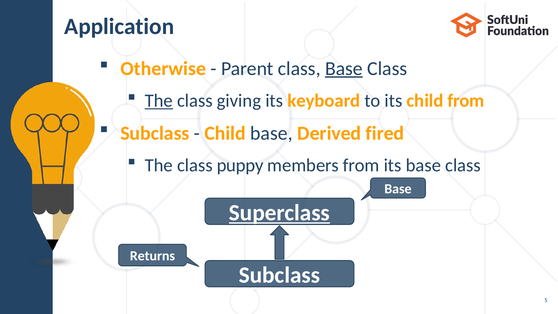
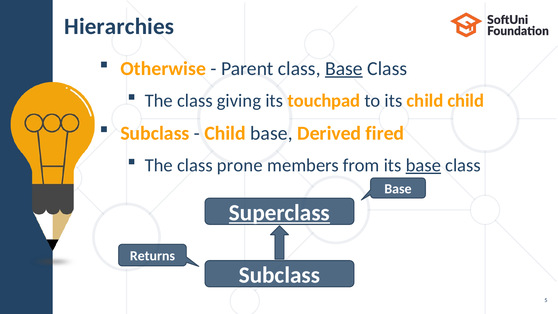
Application: Application -> Hierarchies (119, 26)
The underline: present -> none (159, 101)
keyboard: keyboard -> touchpad (324, 101)
child from: from -> child (466, 101)
puppy: puppy -> prone (240, 165)
base underline: none -> present (423, 165)
